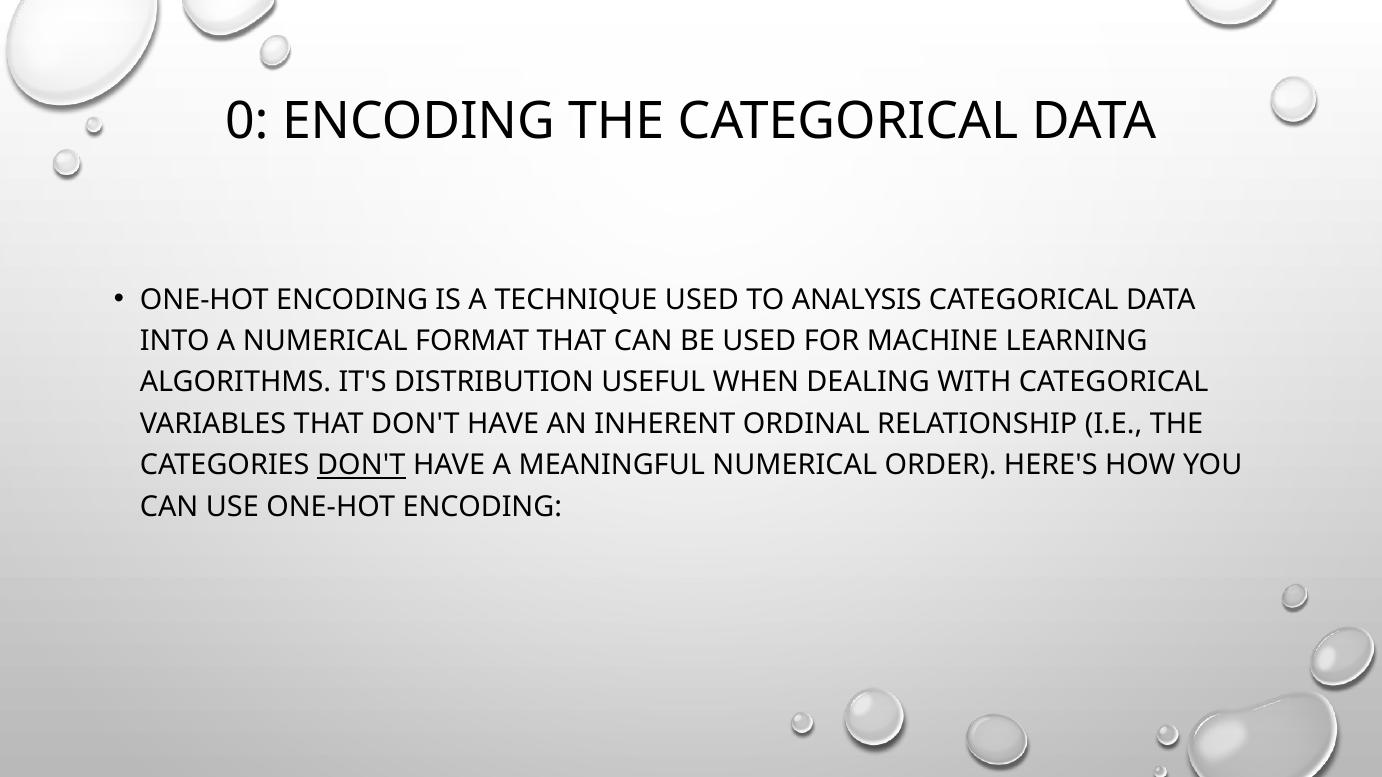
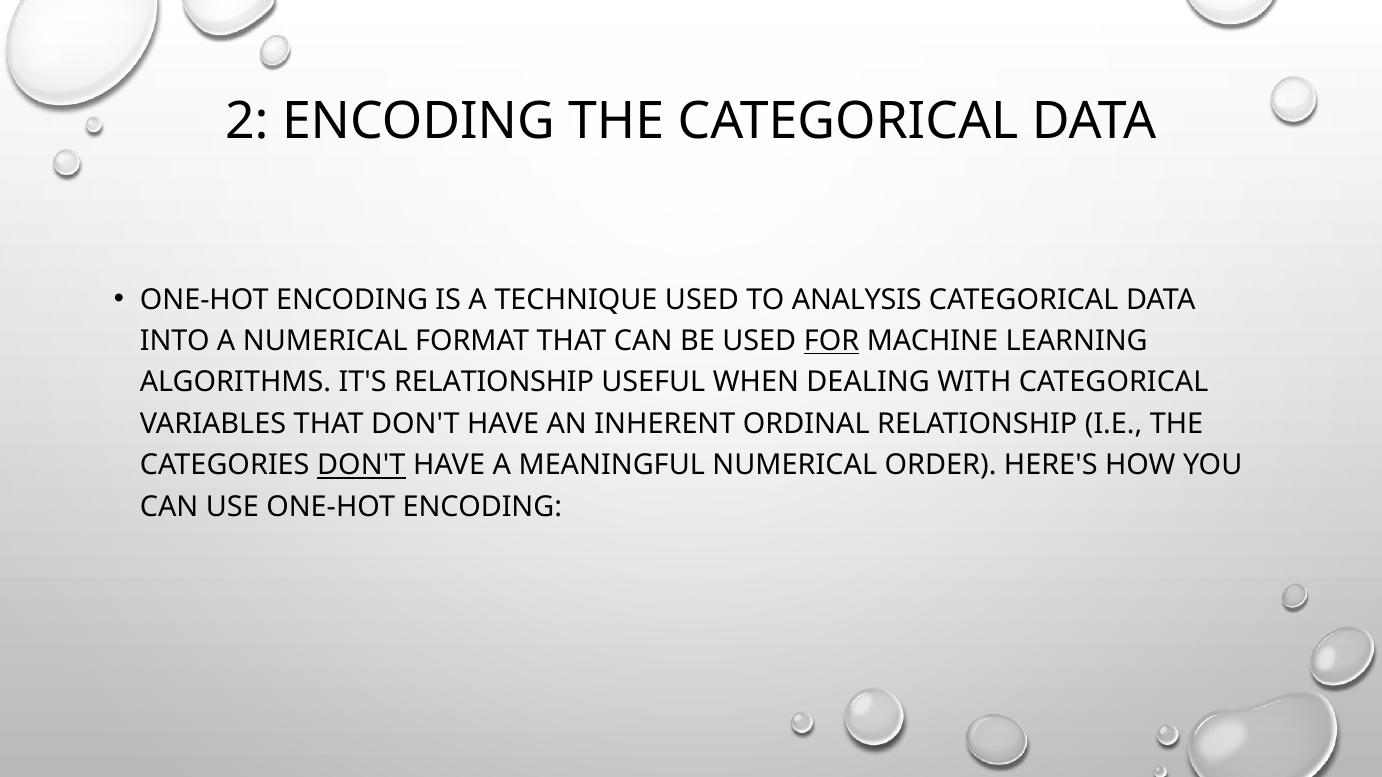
0: 0 -> 2 (247, 121)
FOR underline: none -> present (832, 341)
IT'S DISTRIBUTION: DISTRIBUTION -> RELATIONSHIP (494, 383)
